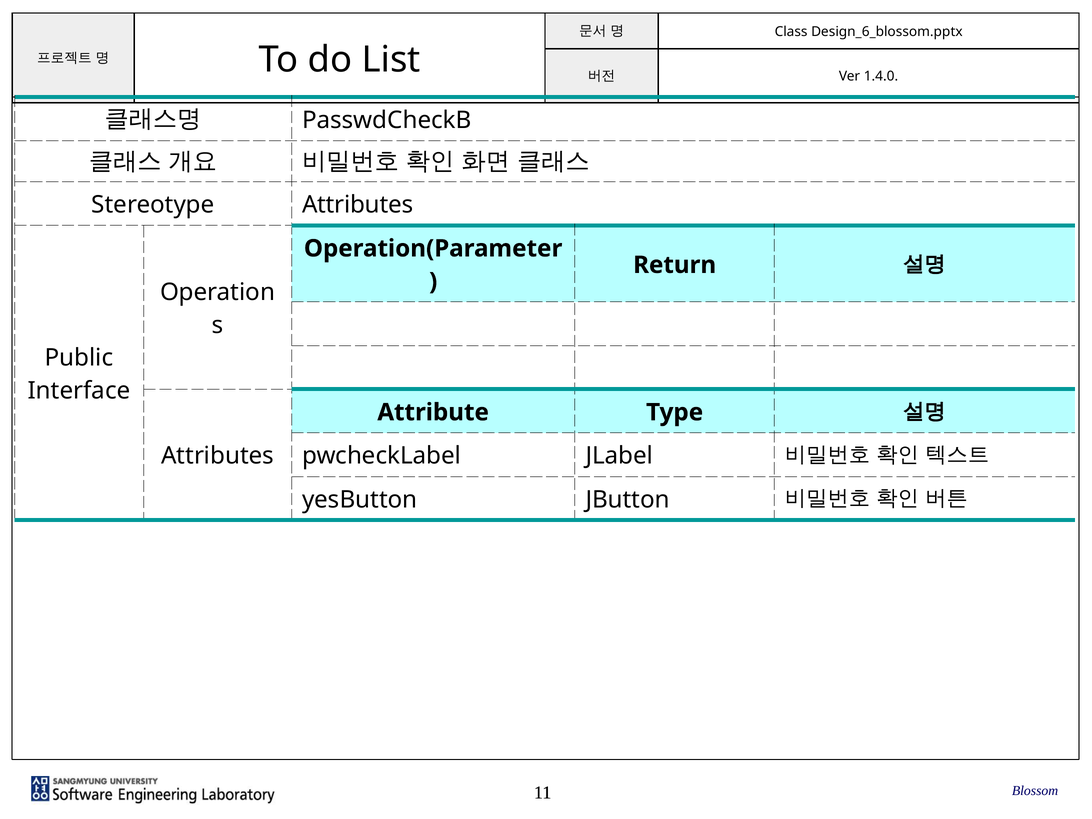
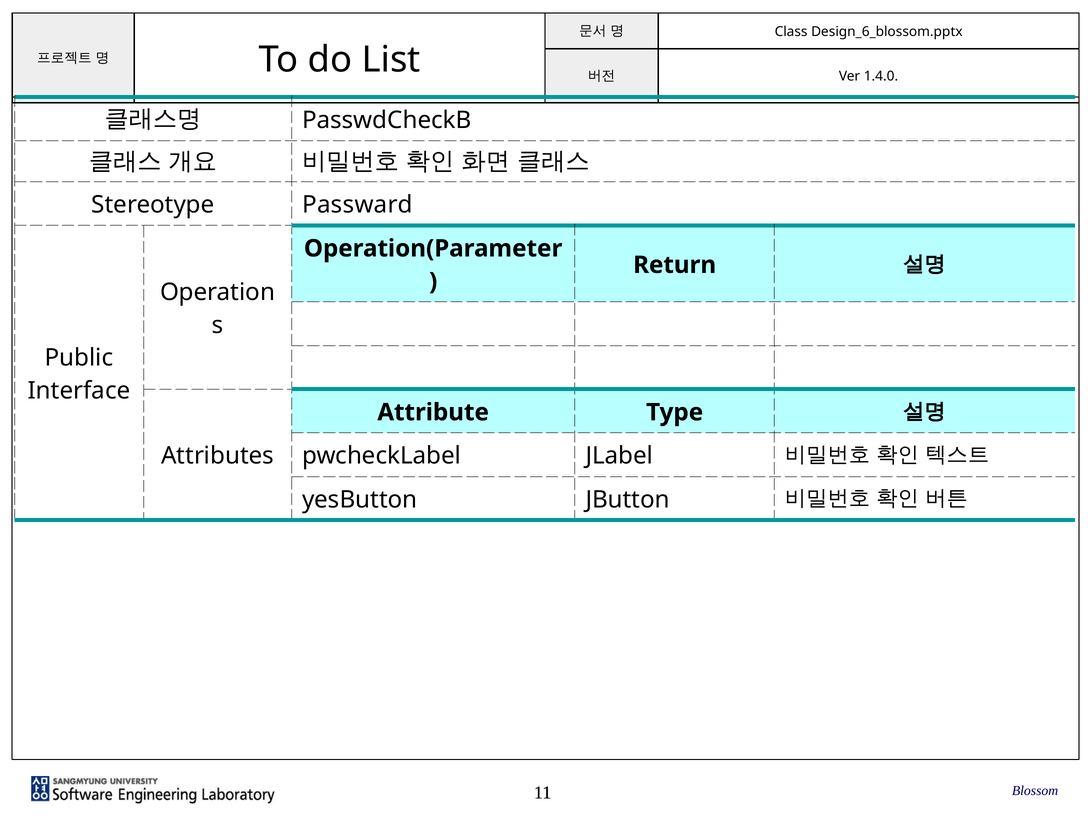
Stereotype Attributes: Attributes -> Passward (357, 205)
